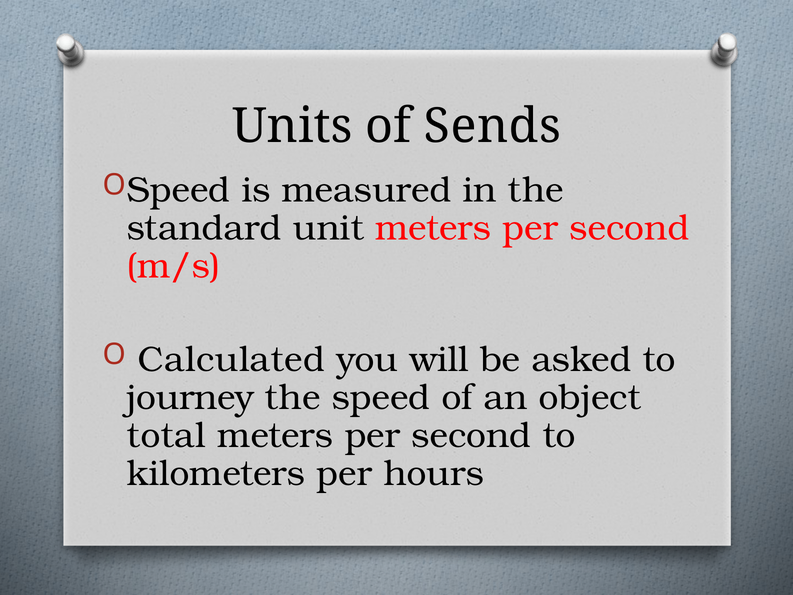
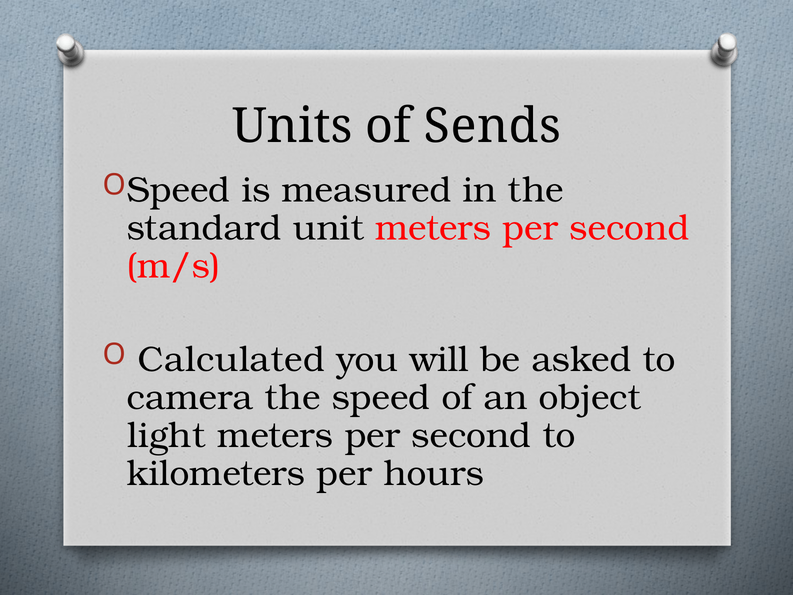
journey: journey -> camera (190, 397)
total: total -> light (166, 435)
